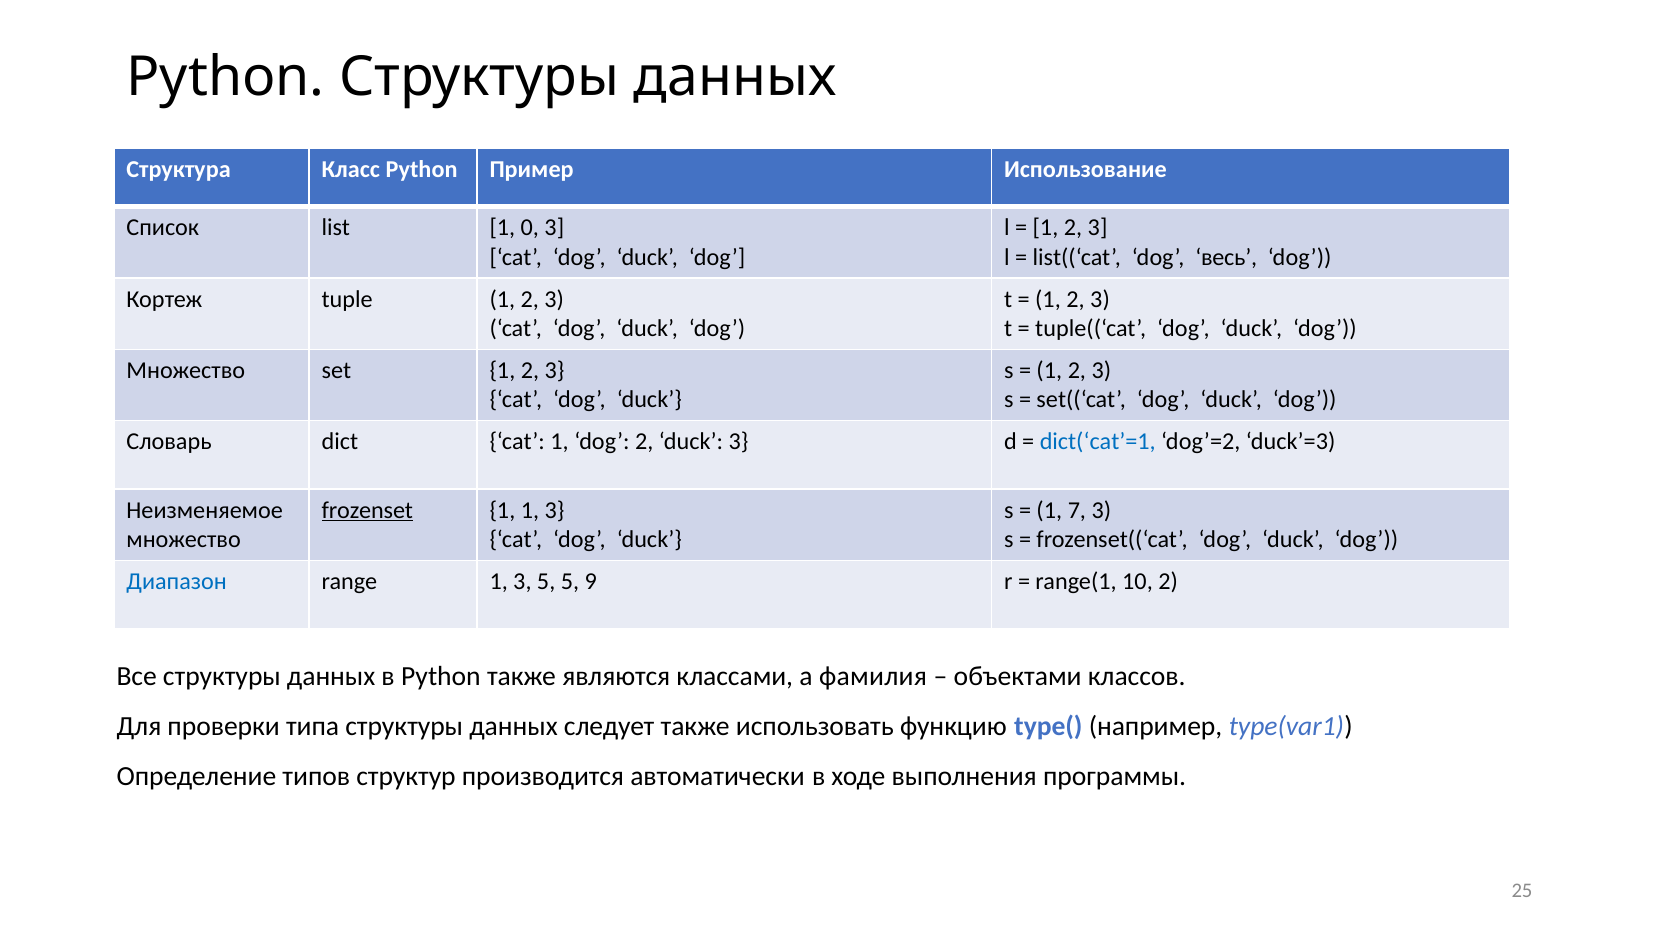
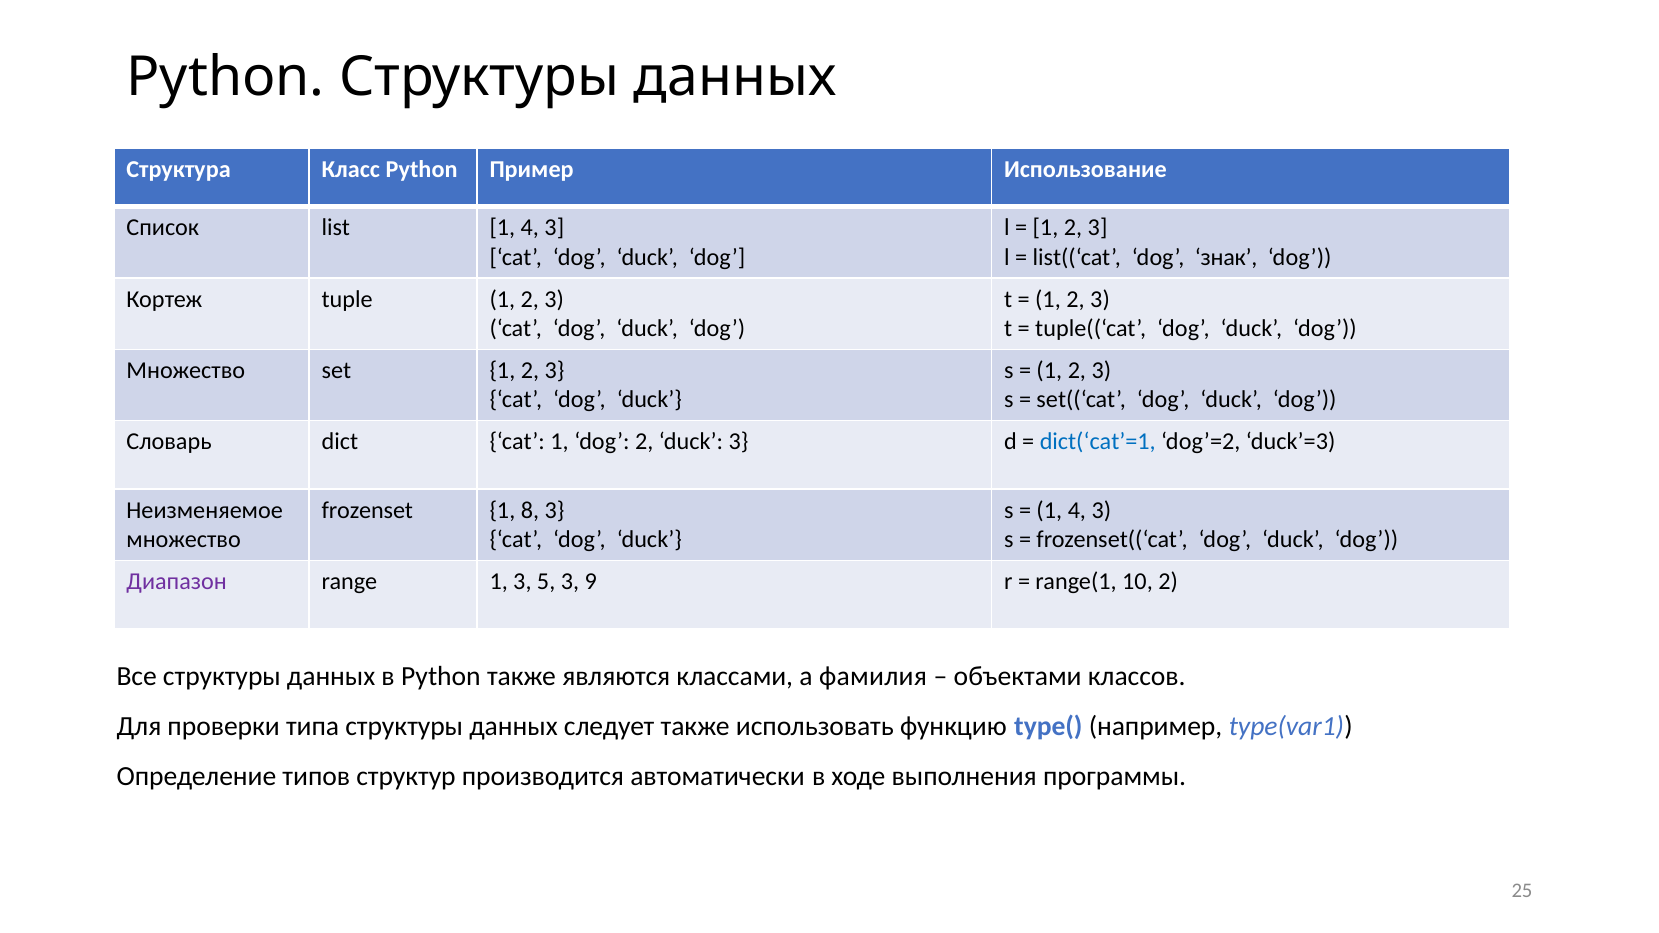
list 1 0: 0 -> 4 (530, 228)
весь: весь -> знак (1226, 257)
frozenset underline: present -> none (367, 510)
1 1: 1 -> 8 (530, 510)
7: 7 -> 4 (1077, 510)
Диапазон colour: blue -> purple (177, 582)
5 5: 5 -> 3 (570, 582)
